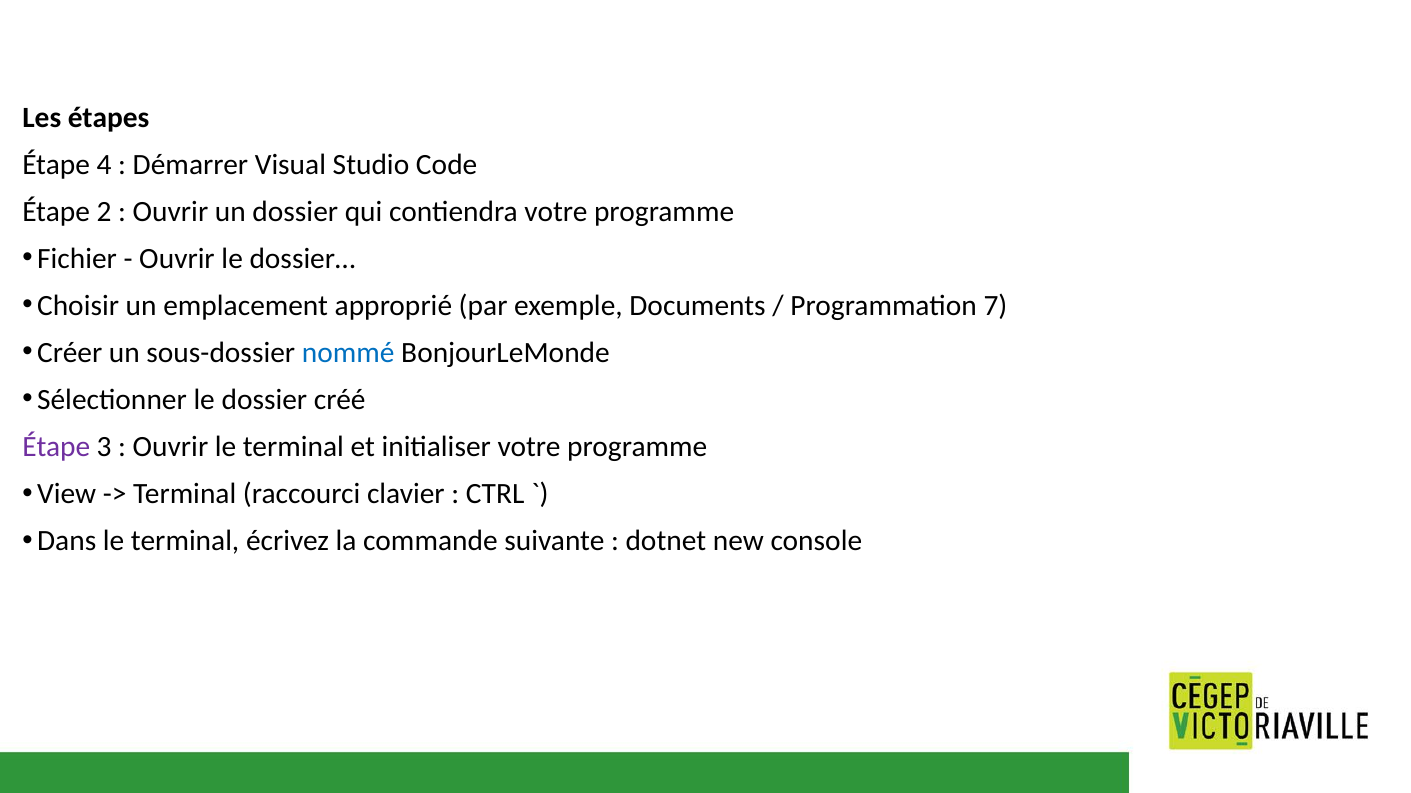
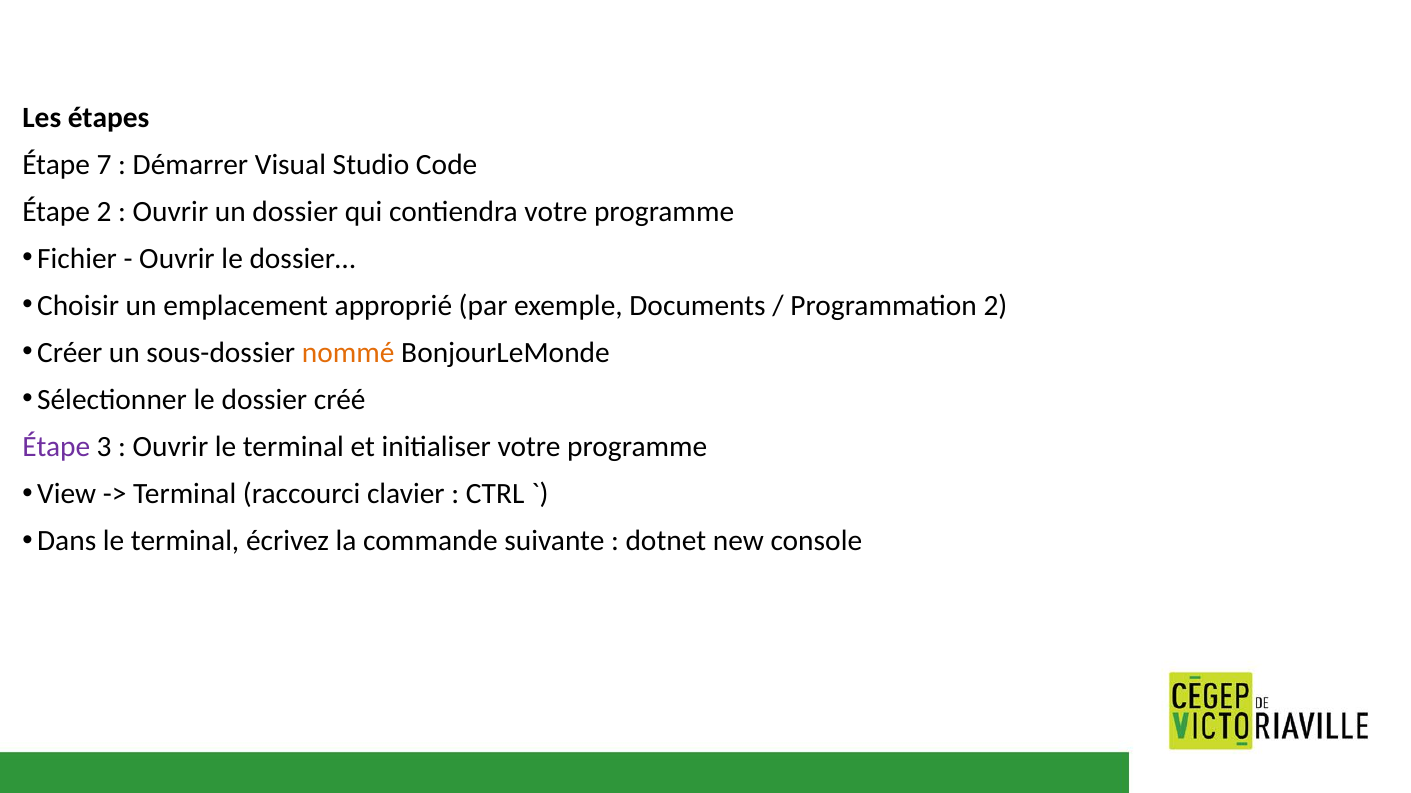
4: 4 -> 7 (104, 165)
Programmation 7: 7 -> 2 (995, 306)
nommé colour: blue -> orange (348, 353)
